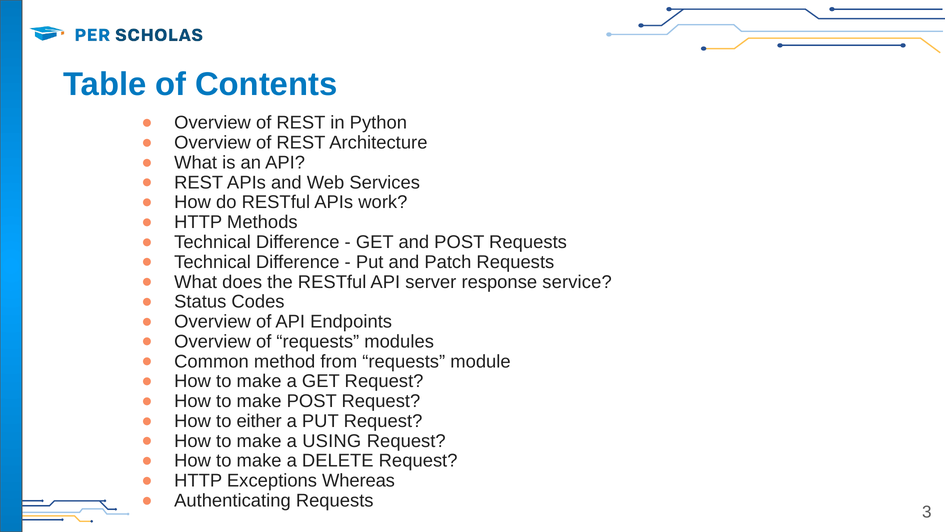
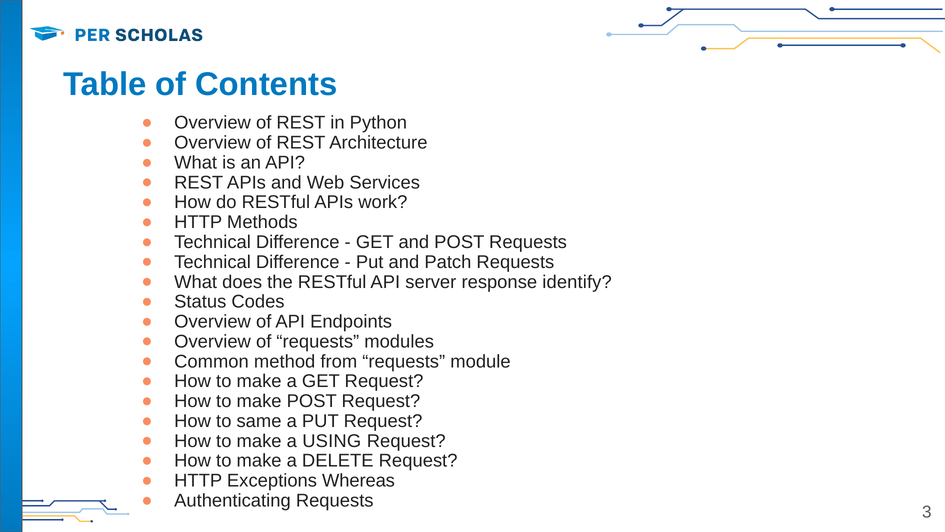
service: service -> identify (577, 282)
either: either -> same (259, 421)
